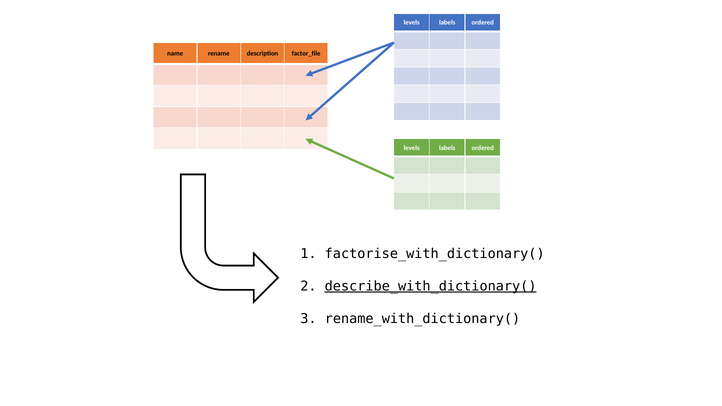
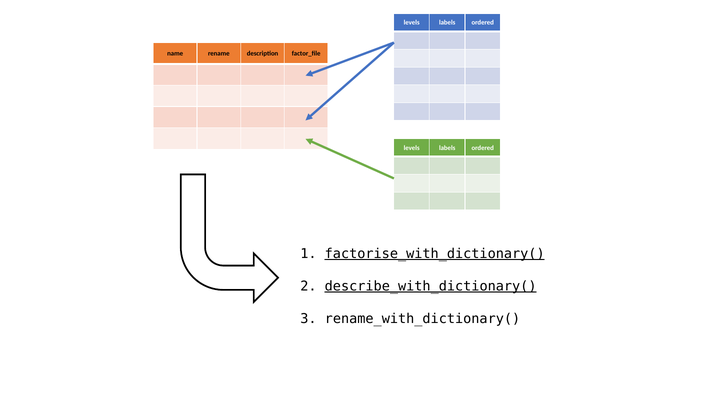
factorise_with_dictionary( underline: none -> present (435, 254)
